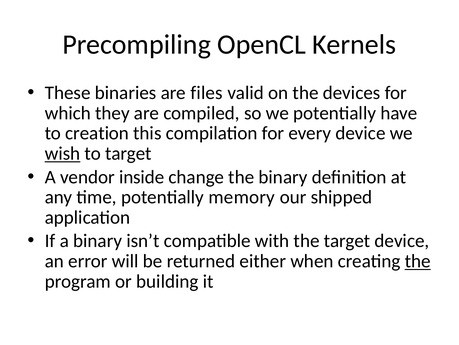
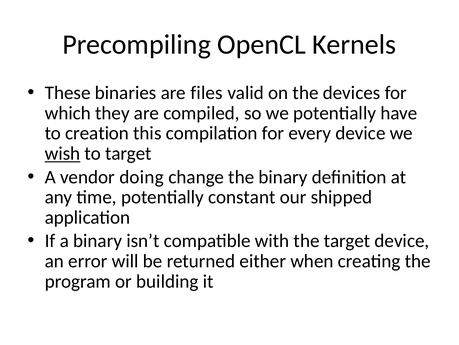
inside: inside -> doing (142, 177)
memory: memory -> constant (242, 197)
the underline: present -> none (418, 261)
